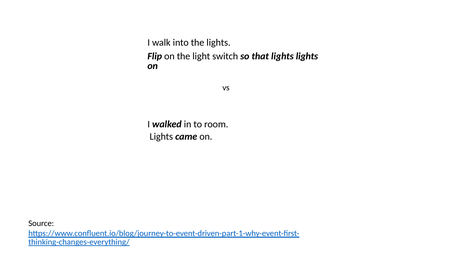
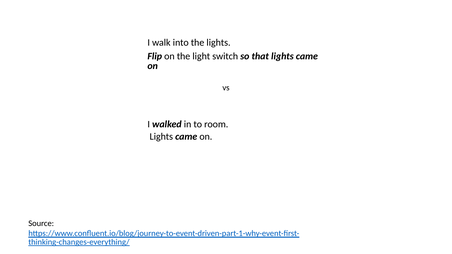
that lights lights: lights -> came (307, 56)
